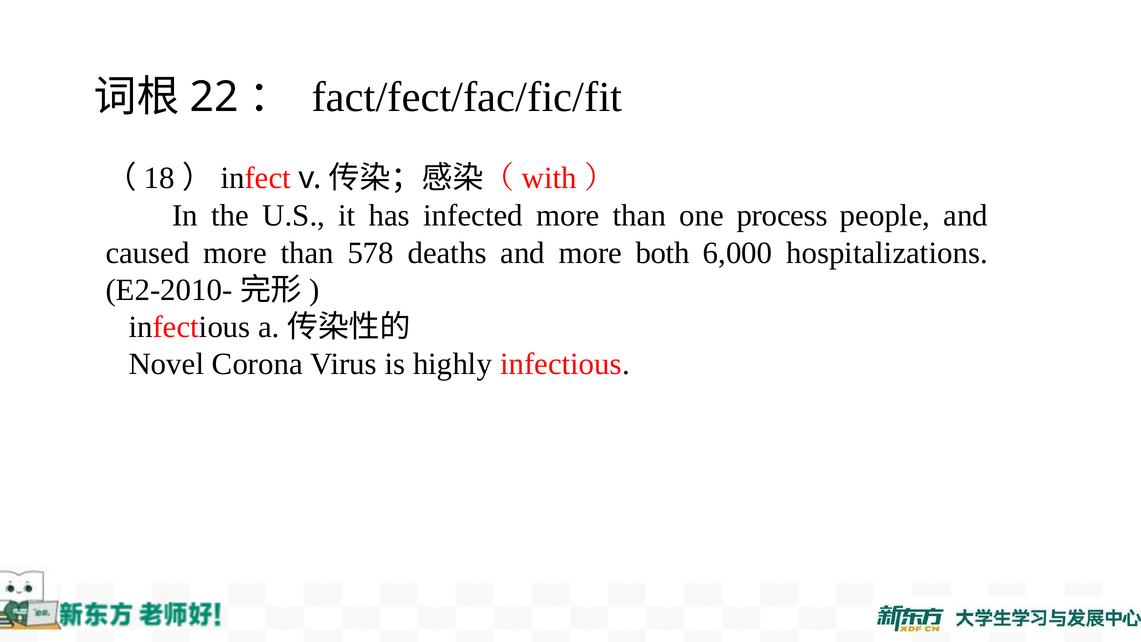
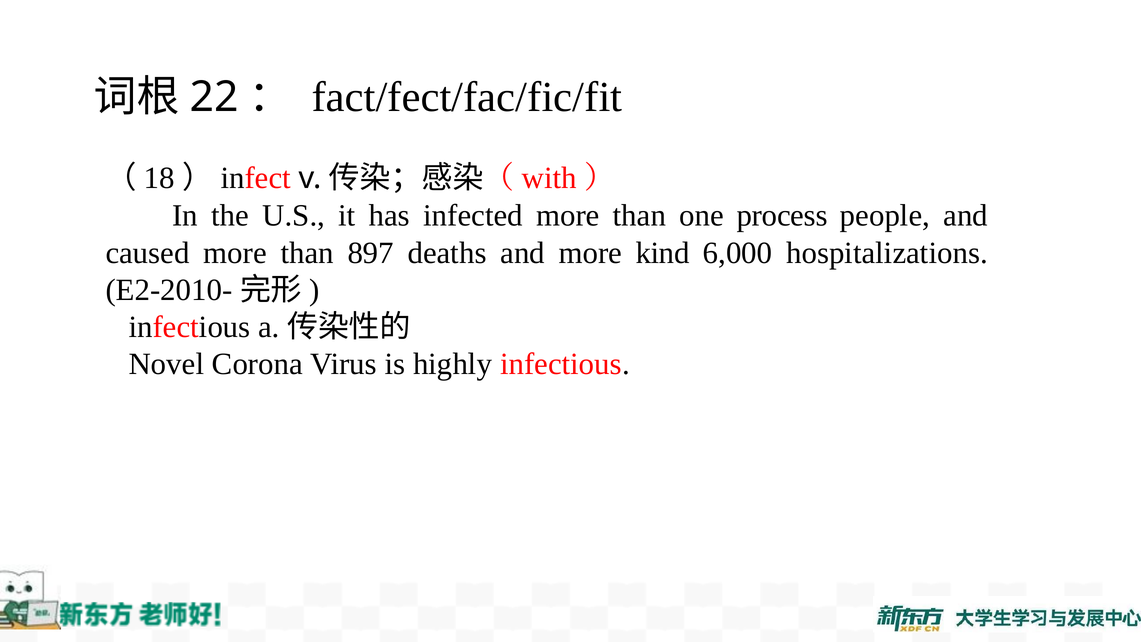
578: 578 -> 897 (371, 253)
both: both -> kind (663, 253)
